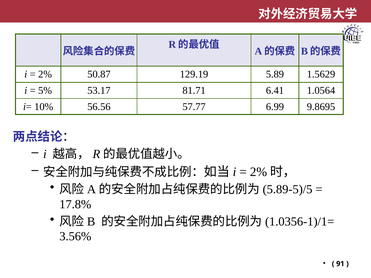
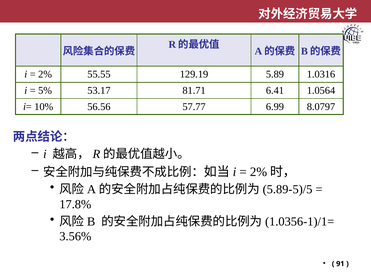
50.87: 50.87 -> 55.55 (99, 74)
1.5629: 1.5629 -> 1.0316 (321, 74)
9.8695: 9.8695 -> 8.0797 (321, 107)
